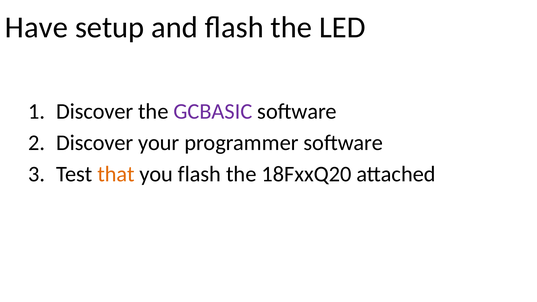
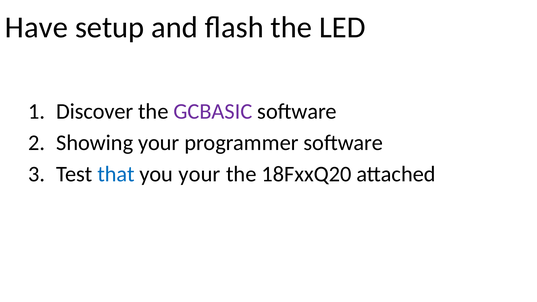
Discover: Discover -> Showing (95, 143)
that colour: orange -> blue (116, 174)
you flash: flash -> your (199, 174)
